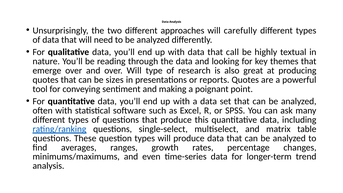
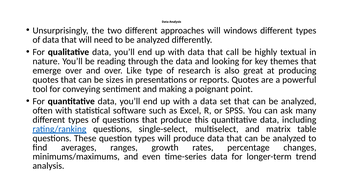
carefully: carefully -> windows (240, 31)
over Will: Will -> Like (134, 71)
